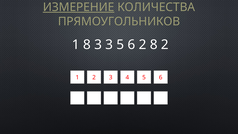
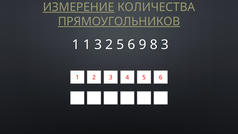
ПРЯМОУГОЛЬНИКОВ underline: none -> present (119, 21)
1 8: 8 -> 1 (87, 45)
3 3: 3 -> 2 (109, 45)
6 2: 2 -> 9 (143, 45)
8 2: 2 -> 3 (165, 45)
